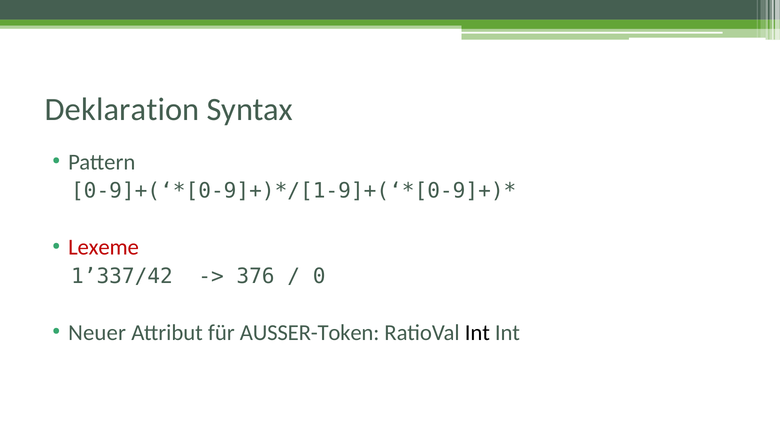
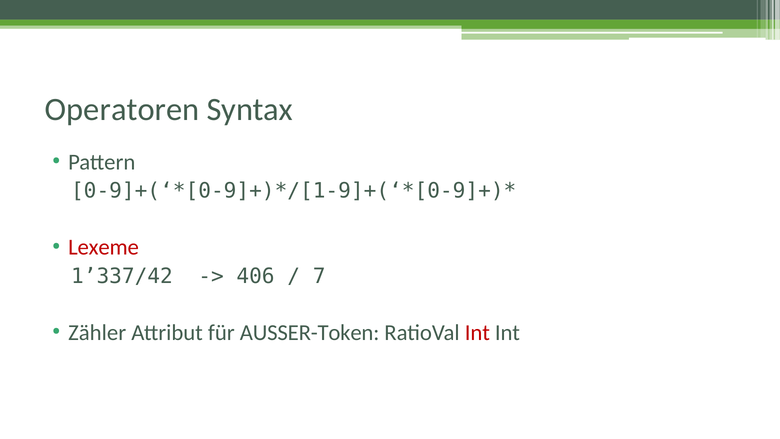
Deklaration: Deklaration -> Operatoren (122, 109)
376: 376 -> 406 (256, 276)
0: 0 -> 7 (319, 276)
Neuer: Neuer -> Zähler (97, 333)
Int colour: black -> red (477, 333)
